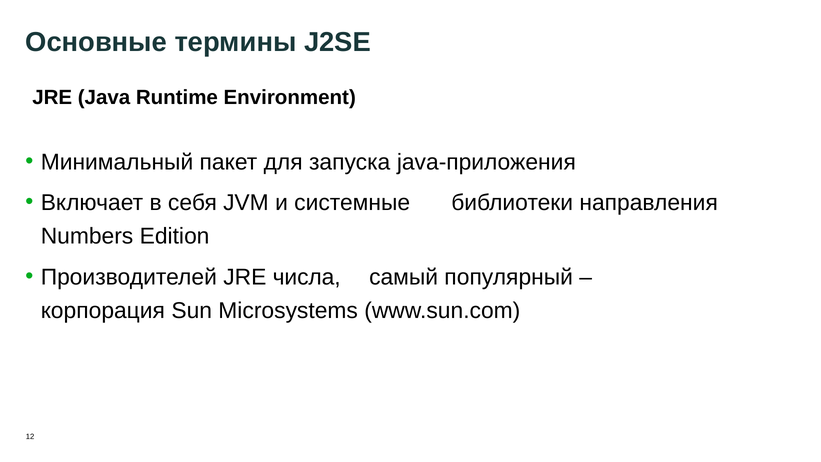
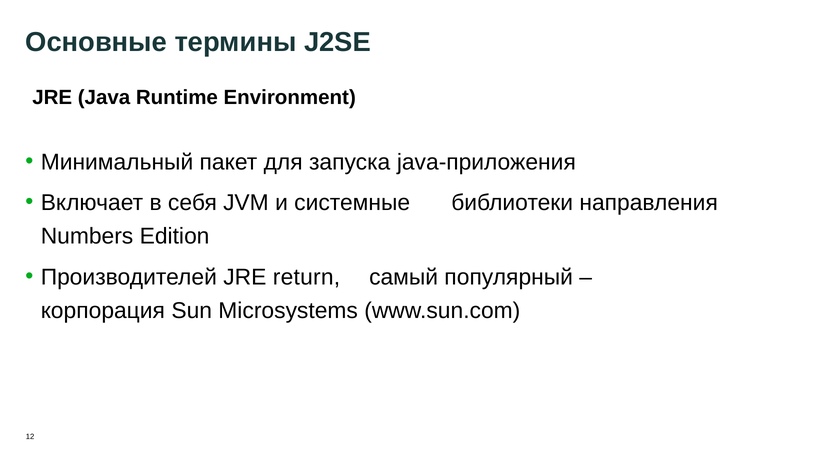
числа: числа -> return (307, 277)
